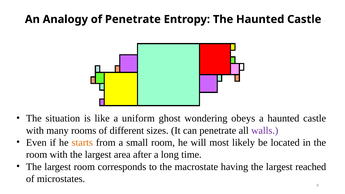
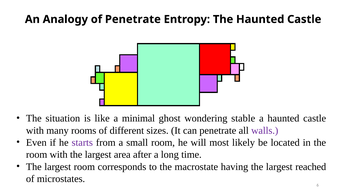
uniform: uniform -> minimal (138, 118)
obeys: obeys -> stable (243, 118)
starts colour: orange -> purple (82, 143)
